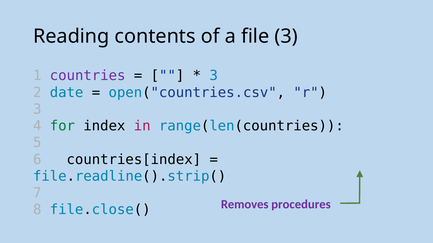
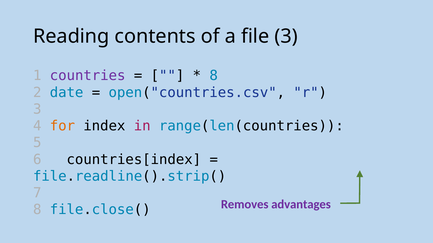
3: 3 -> 8 (214, 76)
for colour: green -> orange (62, 126)
procedures: procedures -> advantages (301, 205)
